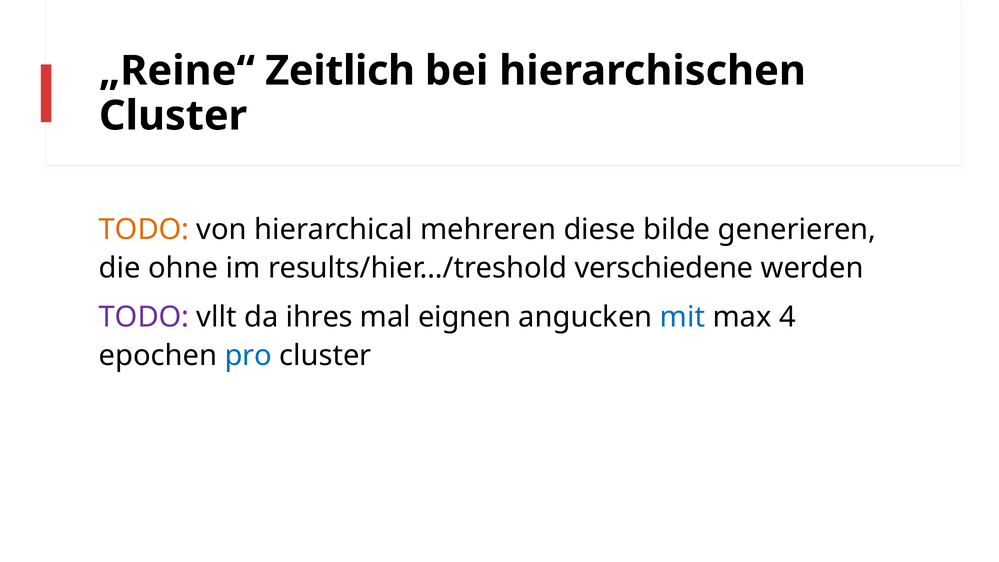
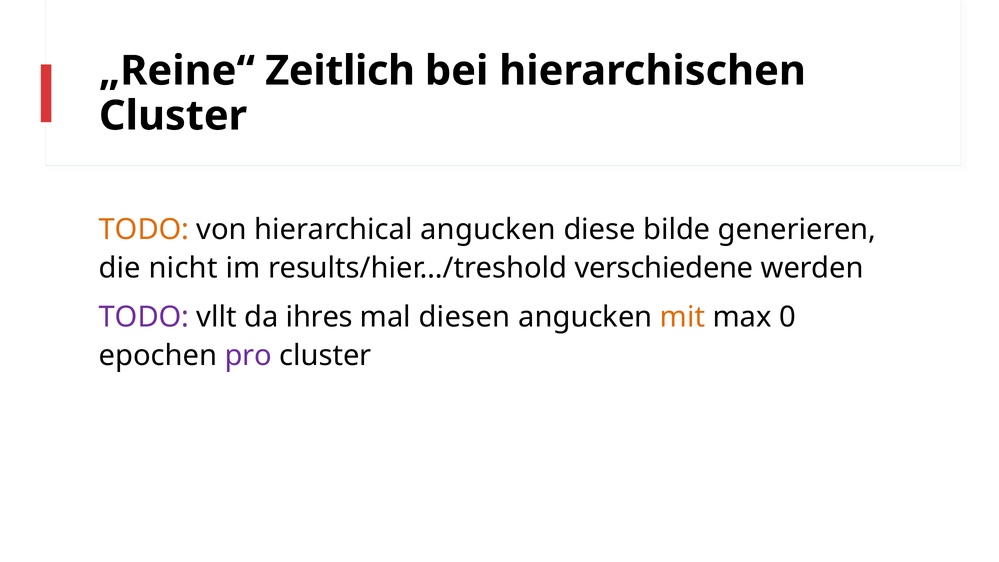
hierarchical mehreren: mehreren -> angucken (488, 230)
ohne: ohne -> nicht (183, 268)
eignen: eignen -> diesen (464, 317)
mit colour: blue -> orange (683, 317)
4: 4 -> 0 (787, 317)
pro colour: blue -> purple (248, 356)
